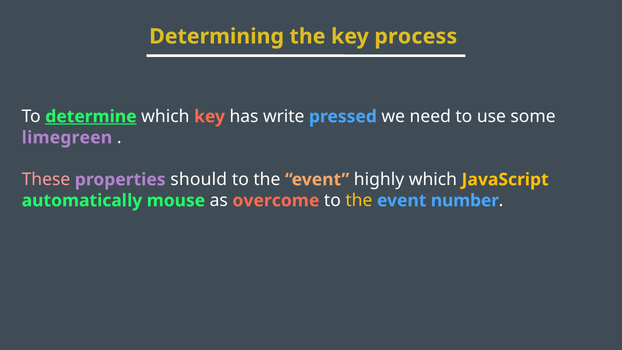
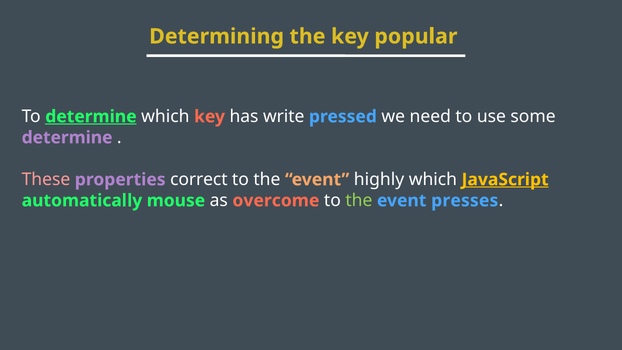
process: process -> popular (416, 36)
limegreen: limegreen -> determine (67, 138)
should: should -> correct (199, 180)
JavaScript underline: none -> present (505, 180)
the colour: yellow -> light green (359, 200)
number: number -> presses (465, 200)
